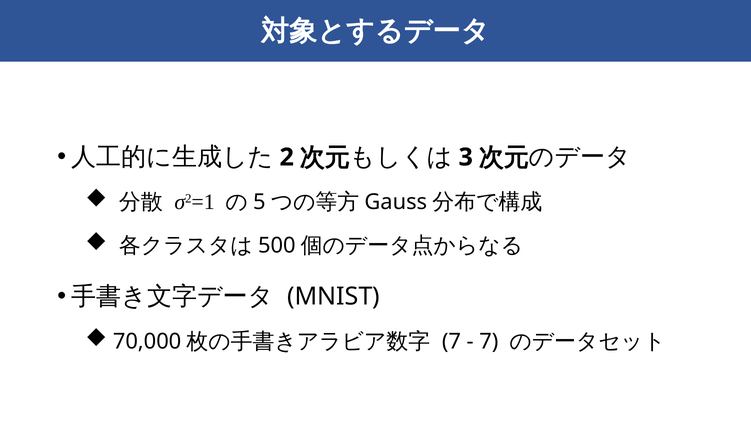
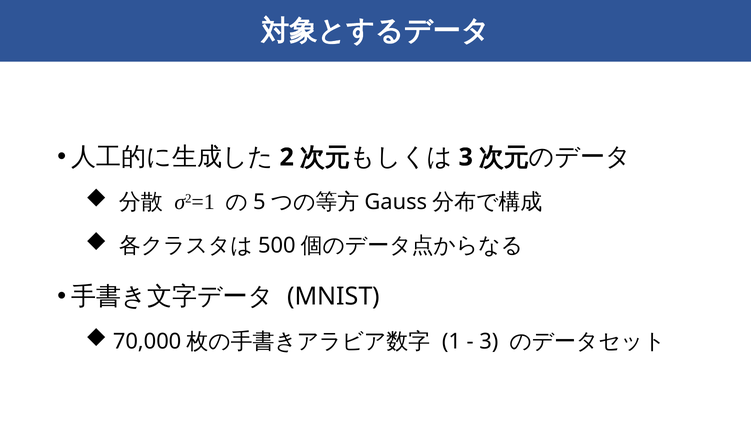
7: 7 -> 1 (451, 342)
7: 7 -> 3 (489, 342)
